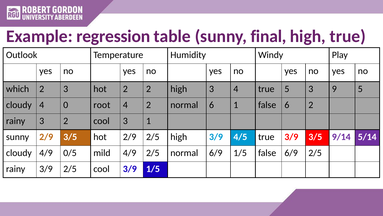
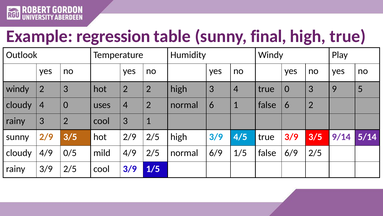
which: which -> windy (18, 89)
true 5: 5 -> 0 (287, 89)
root: root -> uses (102, 105)
